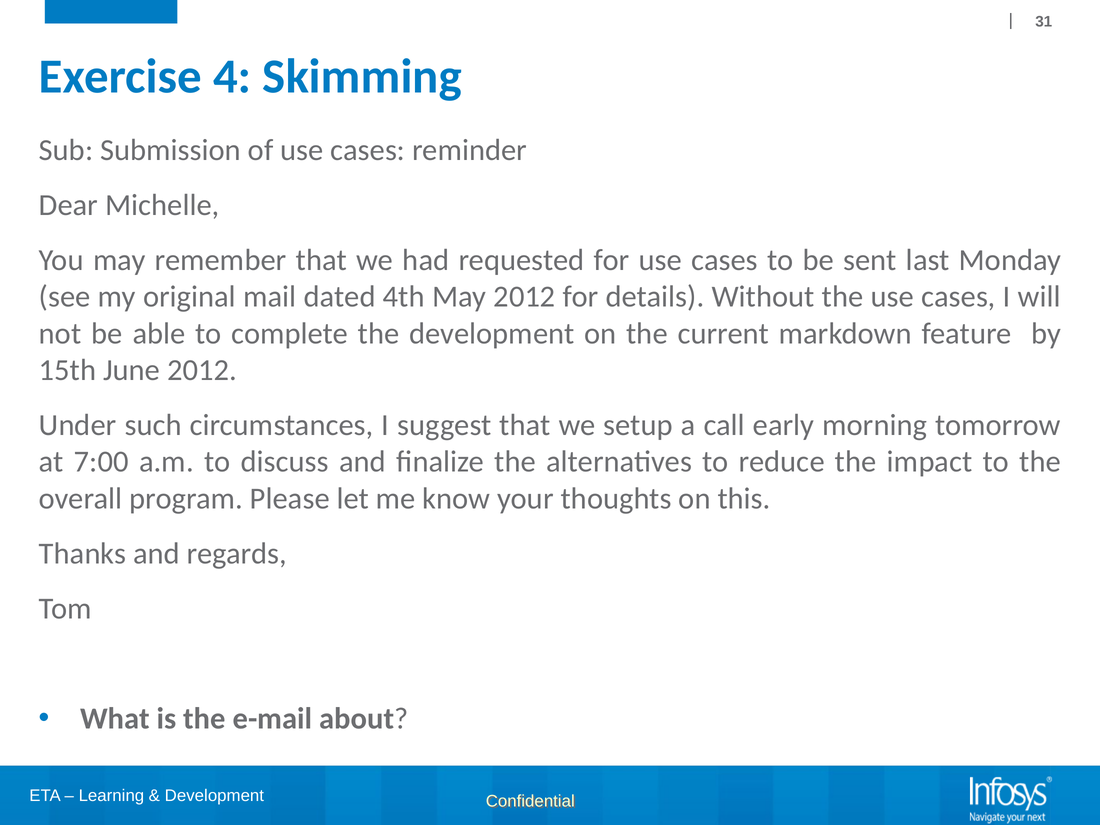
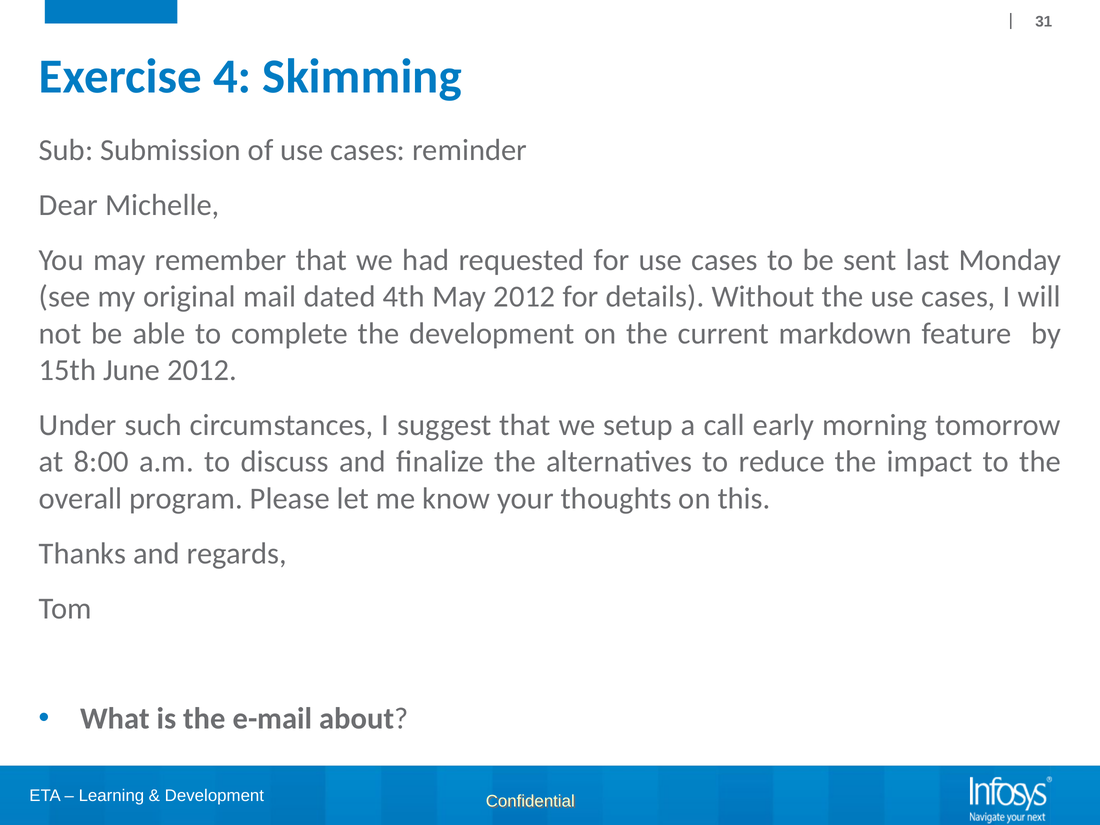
7:00: 7:00 -> 8:00 (101, 462)
